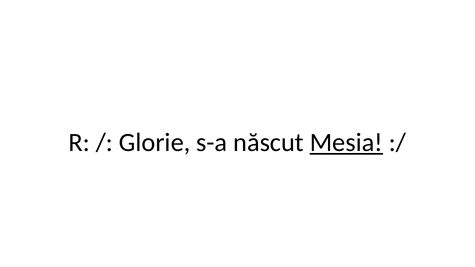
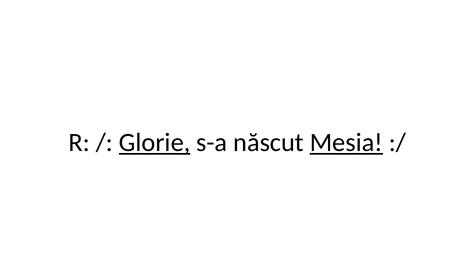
Glorie underline: none -> present (155, 143)
